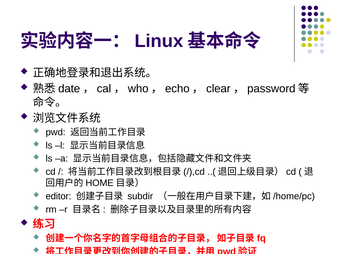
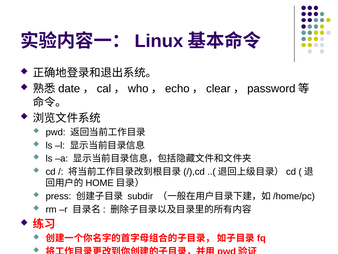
editor: editor -> press (58, 196)
